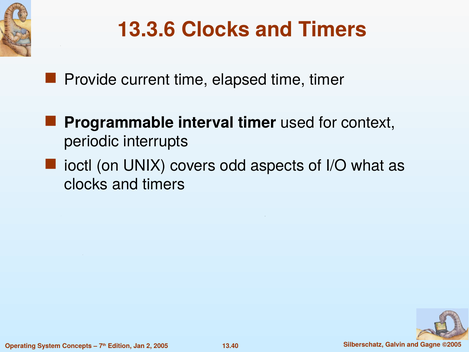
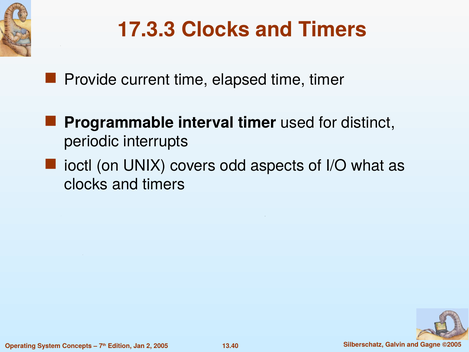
13.3.6: 13.3.6 -> 17.3.3 (147, 30)
context: context -> distinct (368, 123)
